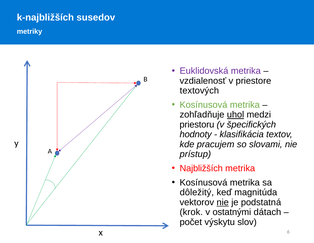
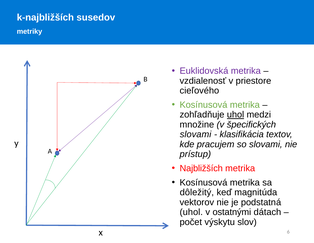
textových: textových -> cieľového (199, 90)
priestoru: priestoru -> množine (197, 124)
hodnoty: hodnoty -> slovami (196, 134)
nie underline: present -> none (223, 202)
krok: krok -> uhol (191, 212)
